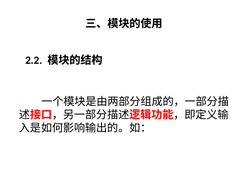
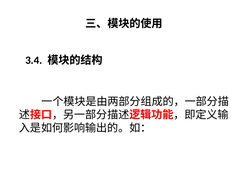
2.2: 2.2 -> 3.4 (34, 60)
